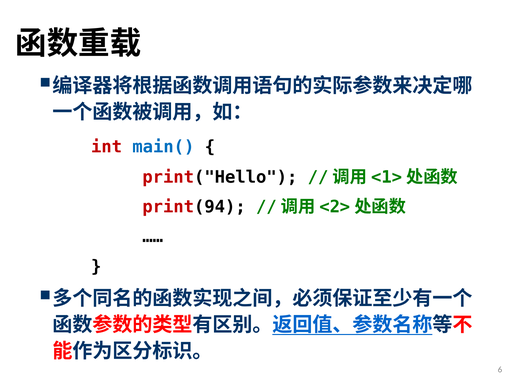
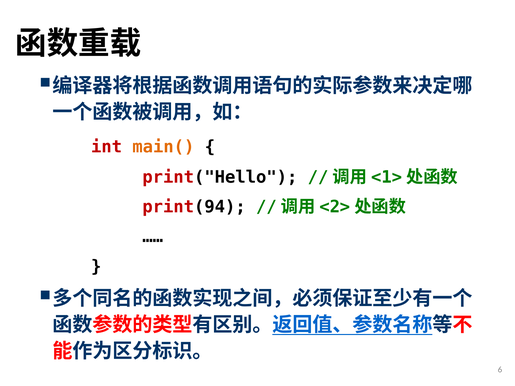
main( colour: blue -> orange (163, 147)
